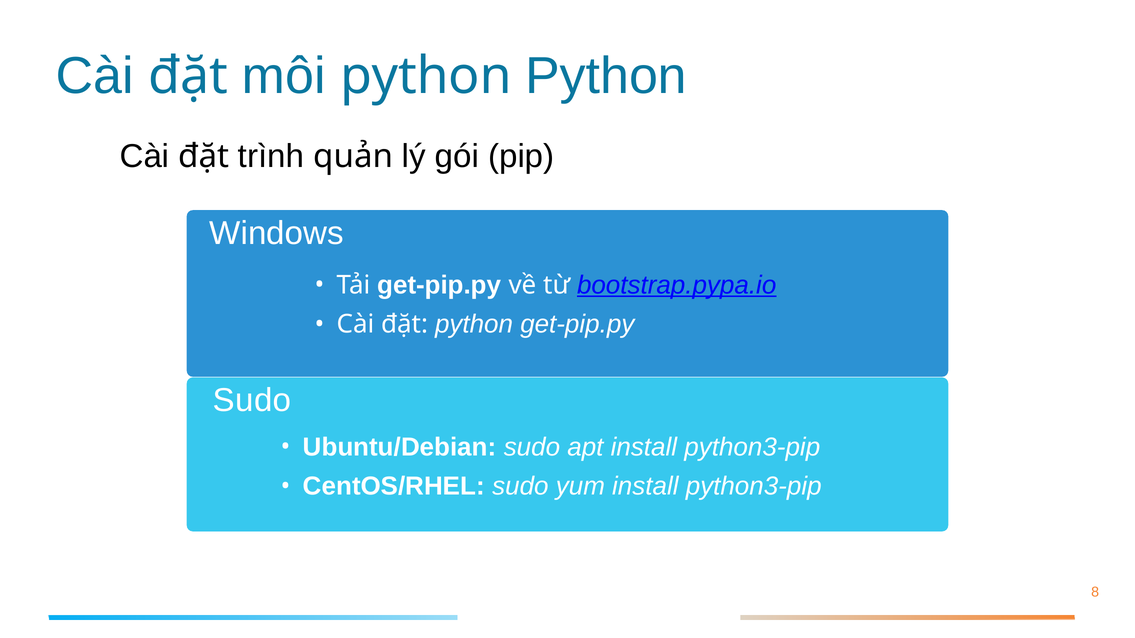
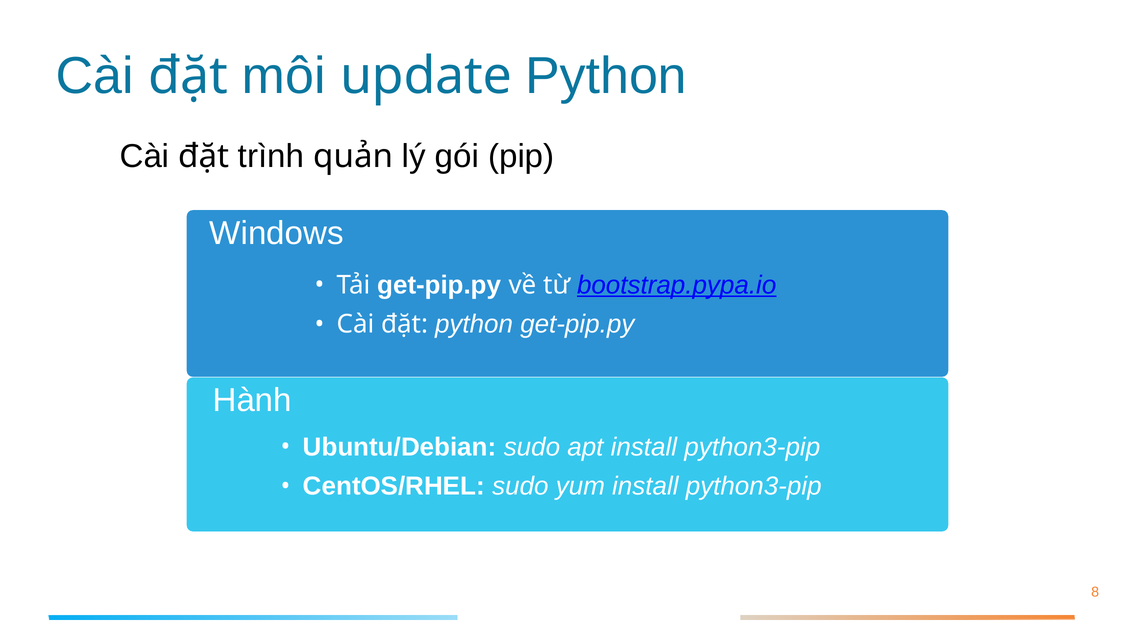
môi python: python -> update (426, 76)
Sudo: Sudo -> Hành (252, 401)
